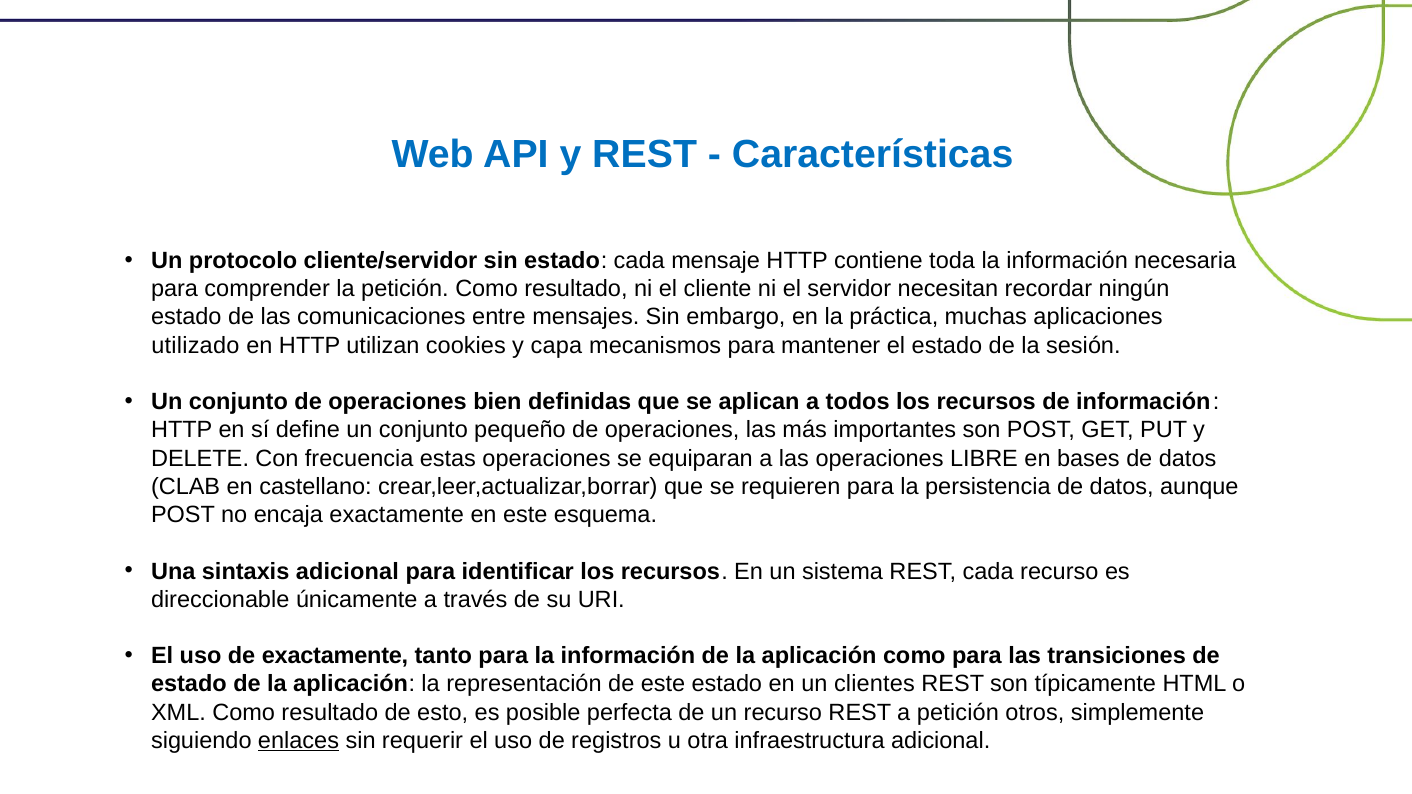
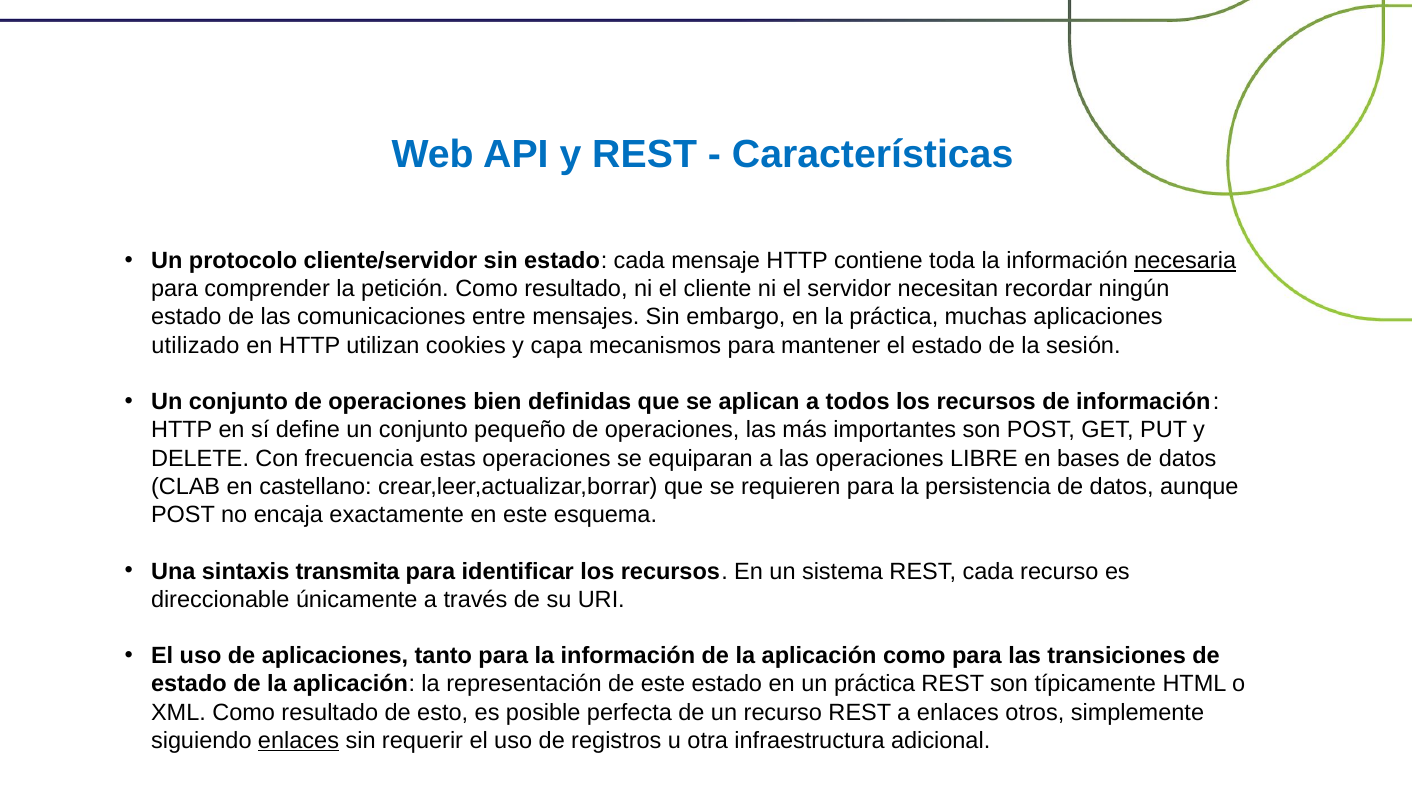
necesaria underline: none -> present (1185, 261)
sintaxis adicional: adicional -> transmita (348, 571)
de exactamente: exactamente -> aplicaciones (335, 656)
un clientes: clientes -> práctica (875, 684)
a petición: petición -> enlaces (958, 713)
